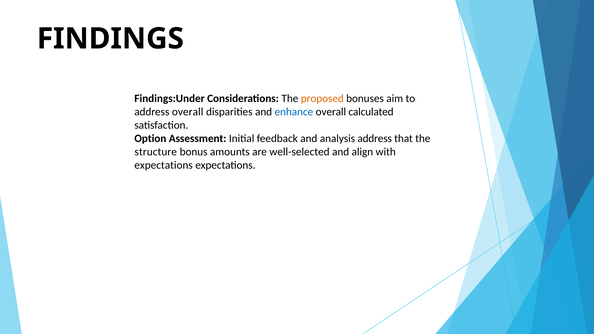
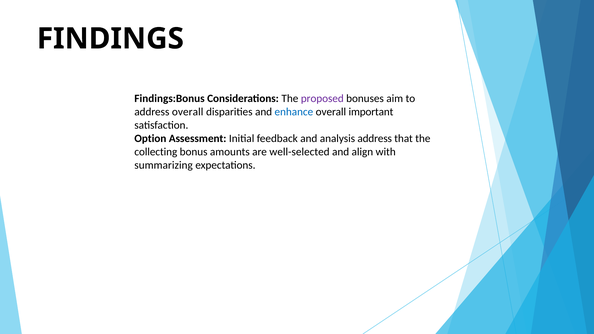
Findings:Under: Findings:Under -> Findings:Bonus (170, 98)
proposed colour: orange -> purple (322, 98)
calculated: calculated -> important (371, 112)
structure: structure -> collecting (156, 152)
expectations: expectations -> summarizing (164, 165)
